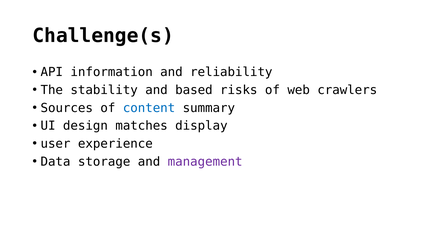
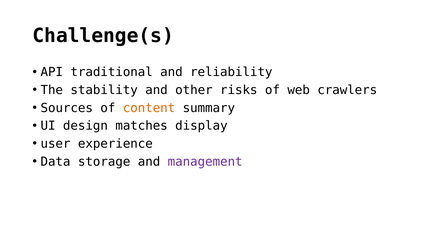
information: information -> traditional (112, 72)
based: based -> other (194, 90)
content colour: blue -> orange (149, 108)
